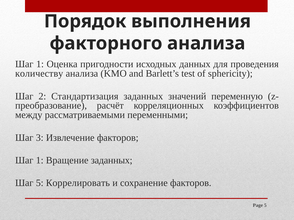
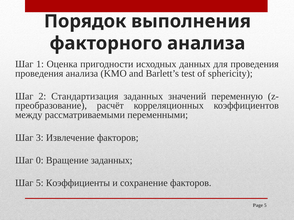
количеству: количеству -> проведения (39, 74)
1: 1 -> 0 (40, 161)
Коррелировать: Коррелировать -> Коэффициенты (78, 183)
